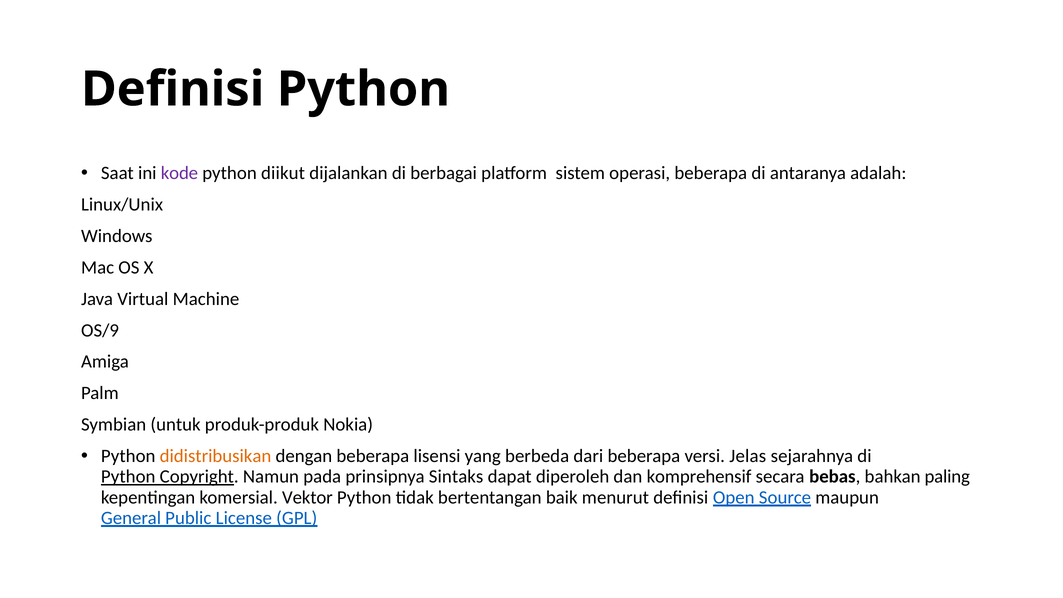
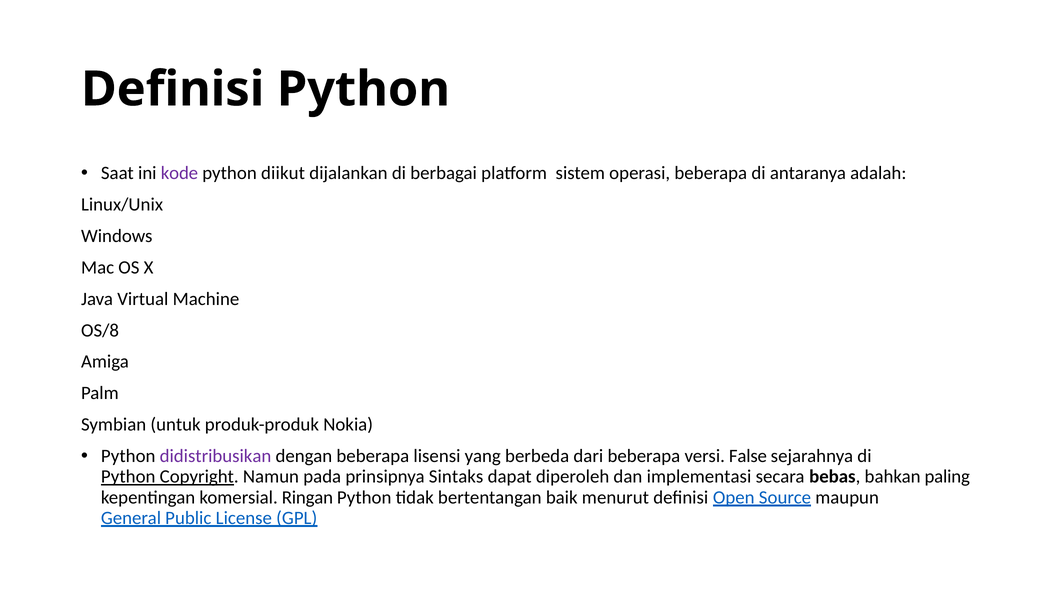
OS/9: OS/9 -> OS/8 (100, 330)
didistribusikan colour: orange -> purple (215, 456)
Jelas: Jelas -> False (748, 456)
komprehensif: komprehensif -> implementasi (699, 477)
Vektor: Vektor -> Ringan (307, 497)
